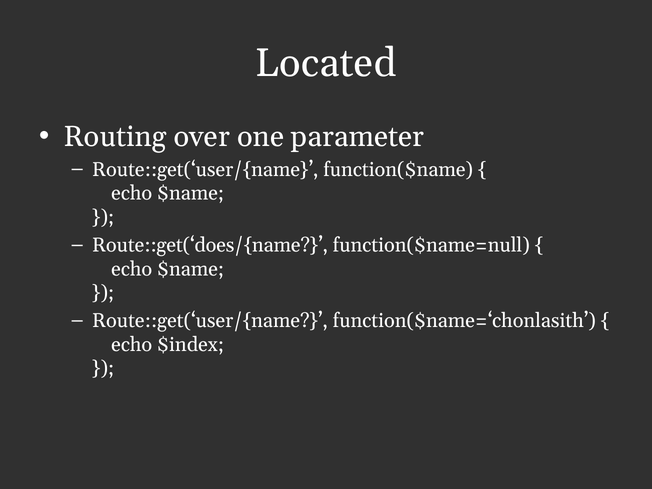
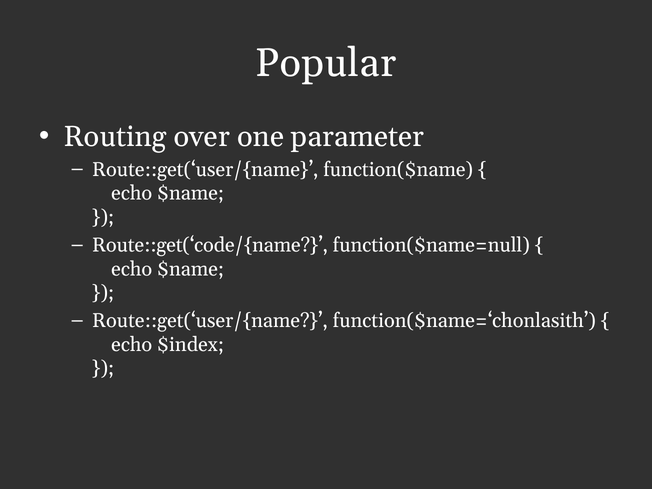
Located: Located -> Popular (326, 63)
Route::get(‘does/{name: Route::get(‘does/{name -> Route::get(‘code/{name (210, 245)
